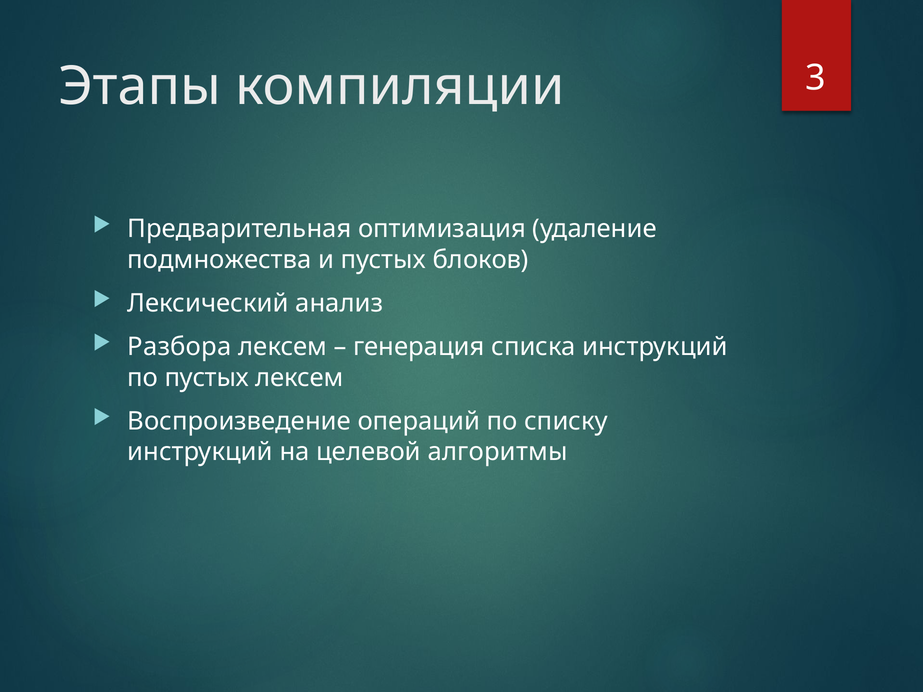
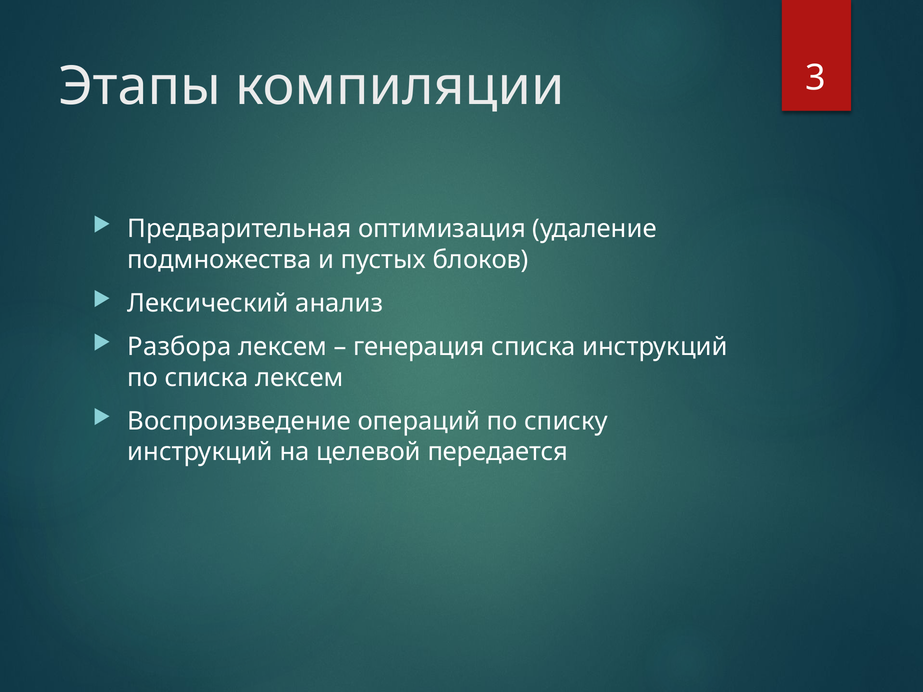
по пустых: пустых -> списка (207, 378)
алгоритмы: алгоритмы -> передается (498, 452)
